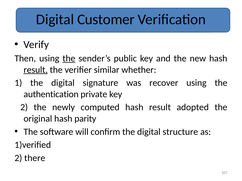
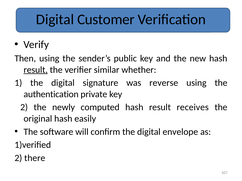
the underline: present -> none (69, 59)
recover: recover -> reverse (164, 83)
adopted: adopted -> receives (193, 108)
parity: parity -> easily (85, 119)
structure: structure -> envelope (180, 132)
